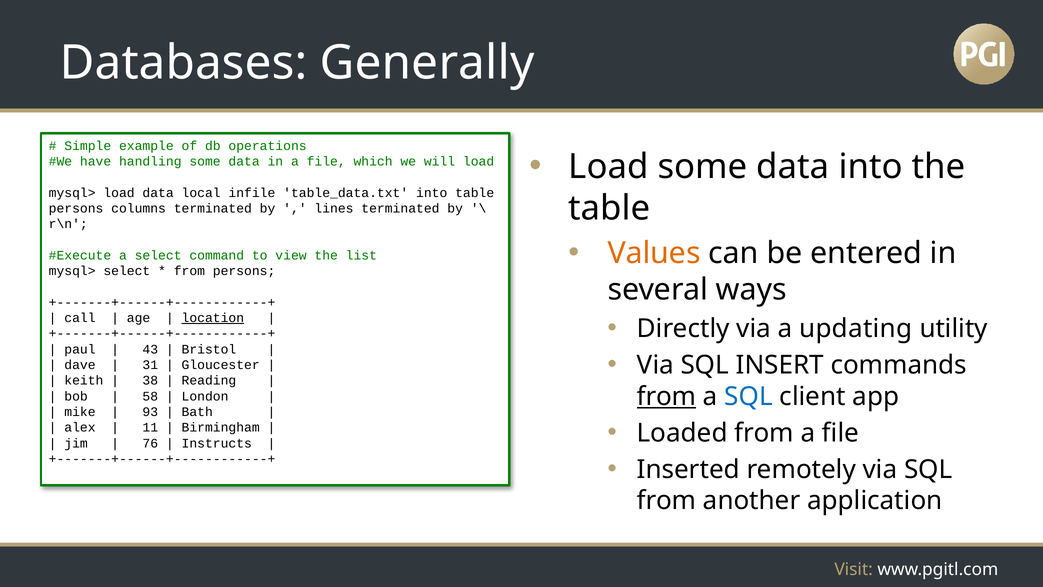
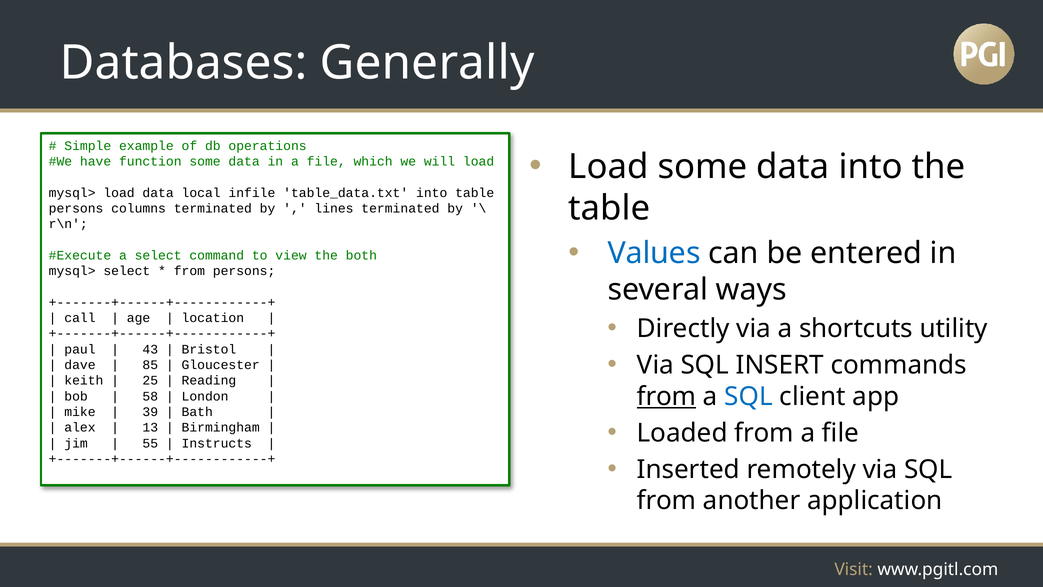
handling: handling -> function (150, 161)
Values colour: orange -> blue (654, 253)
list: list -> both (361, 255)
location underline: present -> none (213, 318)
updating: updating -> shortcuts (856, 328)
31: 31 -> 85 (150, 365)
38: 38 -> 25 (150, 380)
93: 93 -> 39 (150, 412)
11: 11 -> 13 (150, 427)
76: 76 -> 55 (150, 443)
